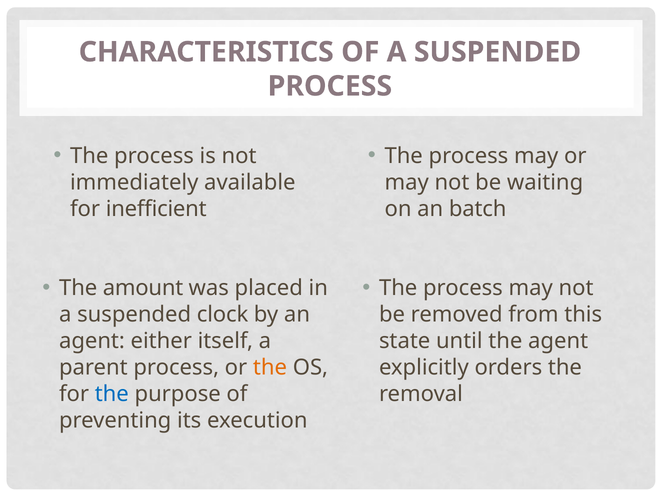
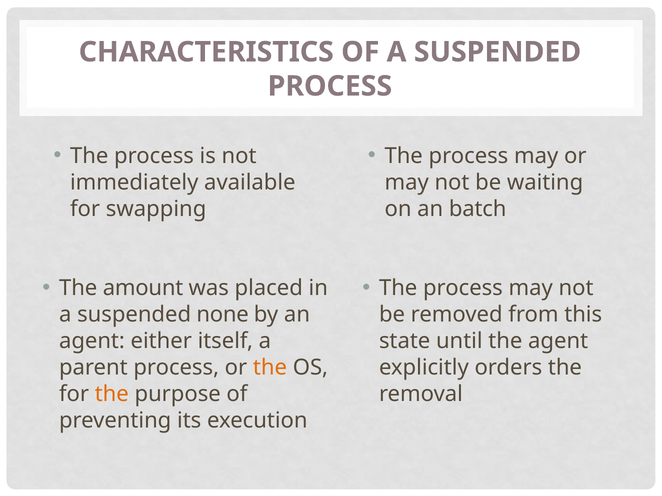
inefficient: inefficient -> swapping (156, 209)
clock: clock -> none (223, 315)
the colour: blue -> orange (112, 394)
